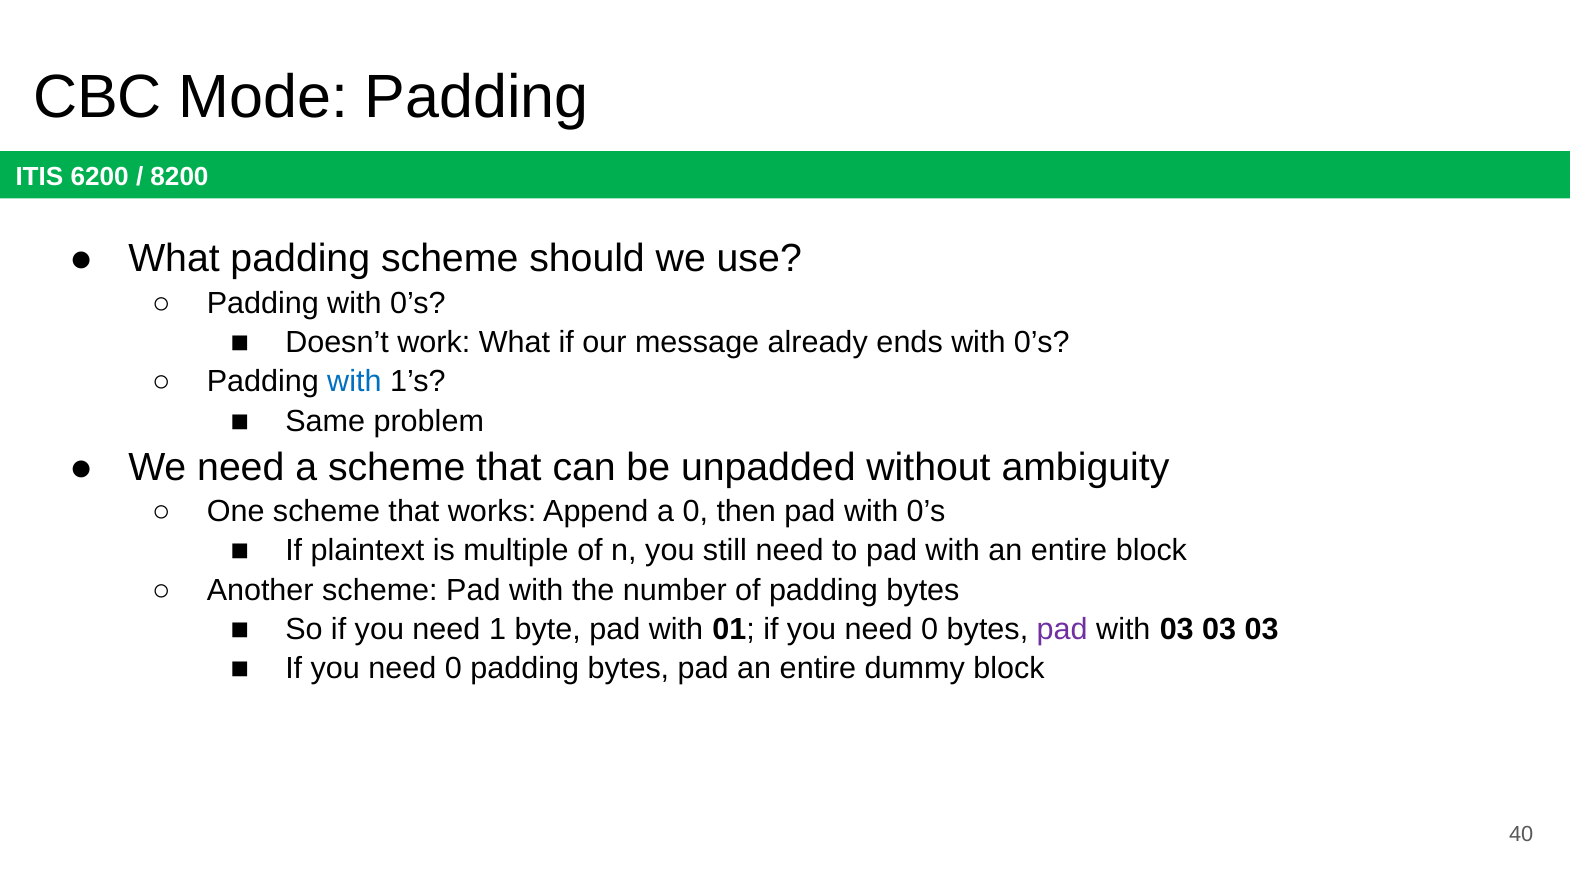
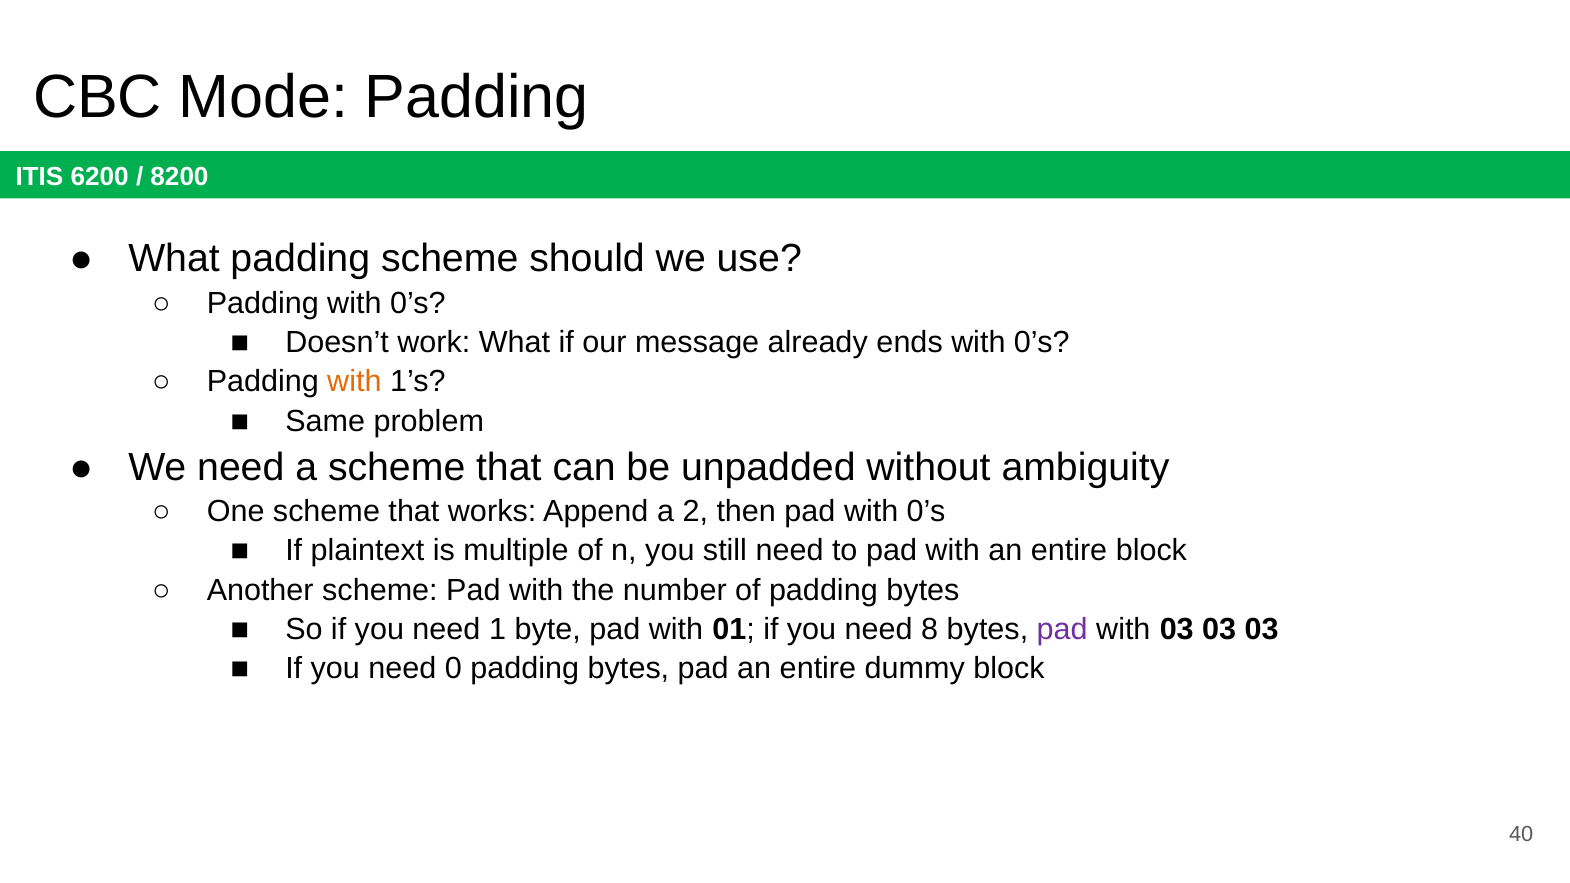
with colour: blue -> orange (354, 382)
a 0: 0 -> 2 (695, 511)
0: 0 -> 8 (930, 630)
